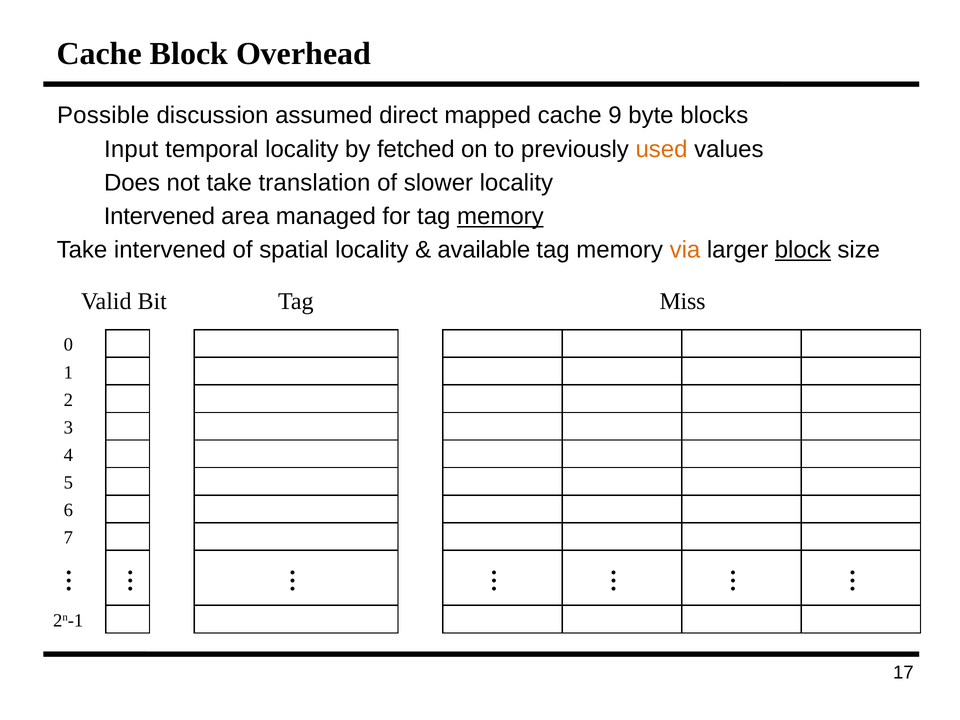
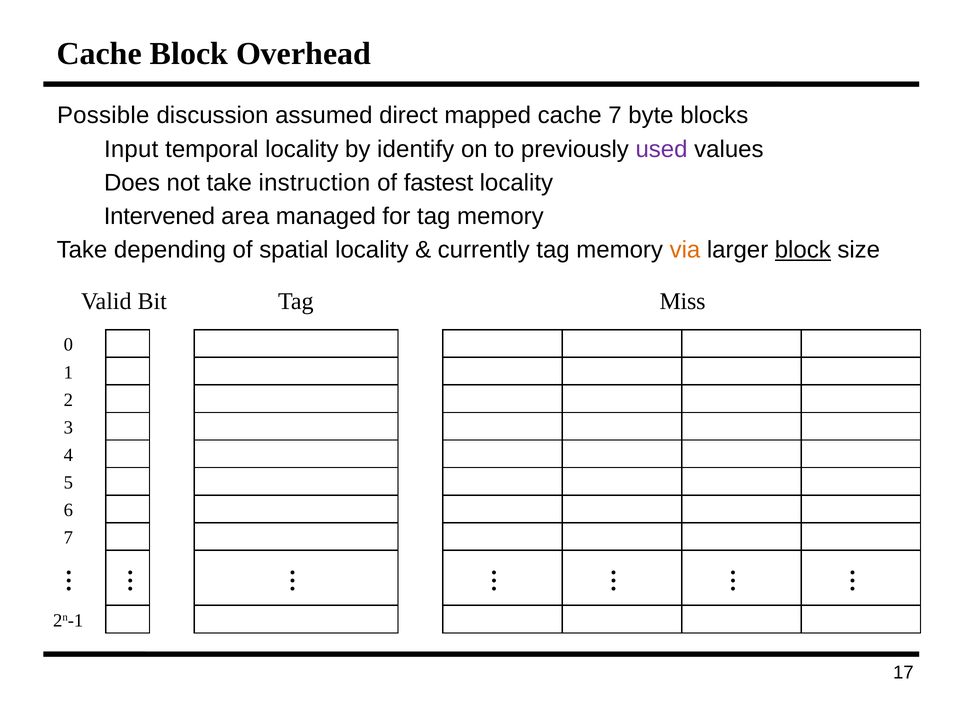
cache 9: 9 -> 7 (615, 116)
fetched: fetched -> identify (416, 149)
used colour: orange -> purple (662, 149)
translation: translation -> instruction (314, 183)
slower: slower -> fastest (439, 183)
memory underline: present -> none (500, 216)
Take intervened: intervened -> depending (170, 250)
available: available -> currently (484, 250)
